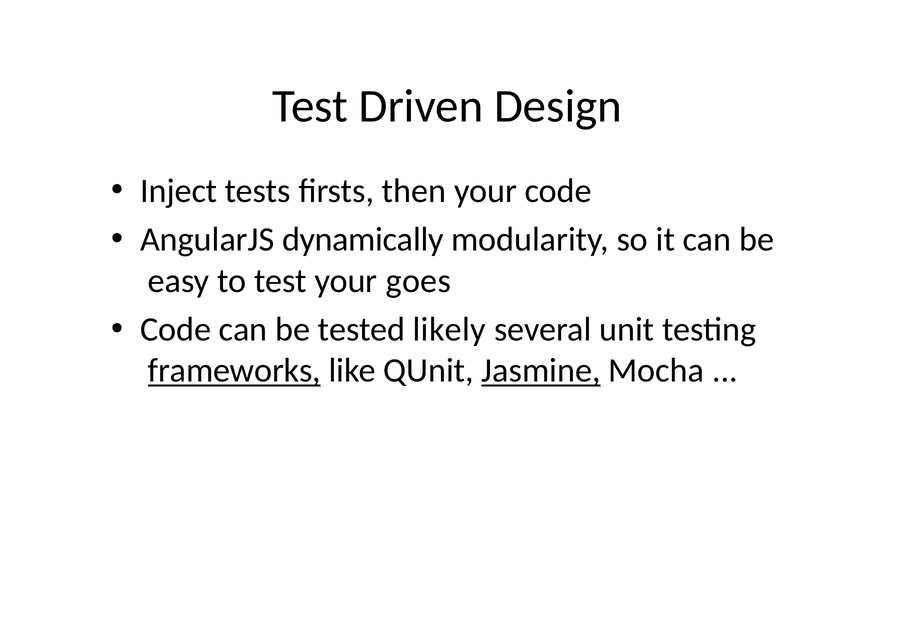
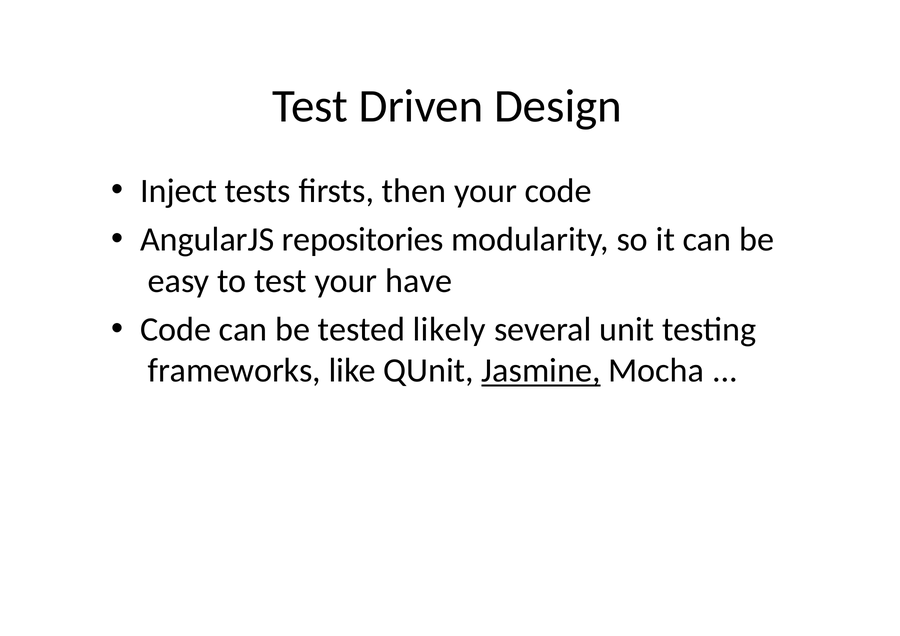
dynamically: dynamically -> repositories (363, 240)
goes: goes -> have (419, 281)
frameworks underline: present -> none (234, 371)
